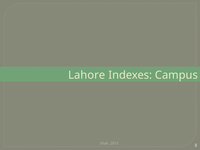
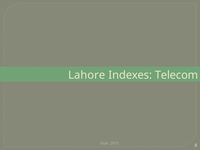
Campus: Campus -> Telecom (177, 75)
